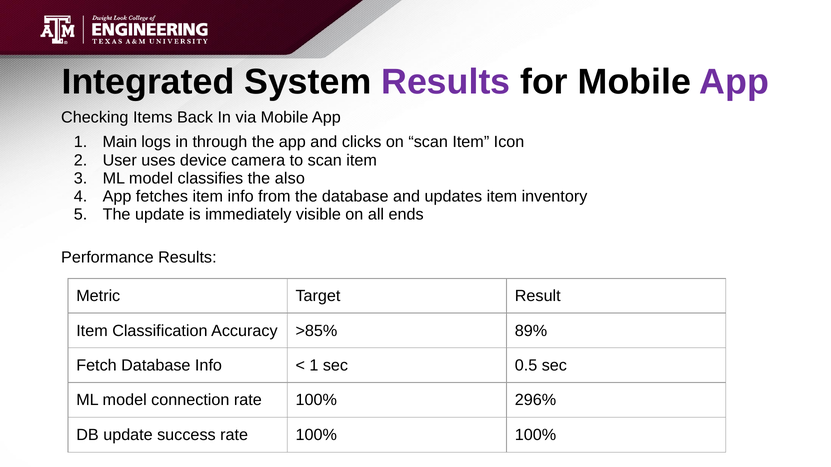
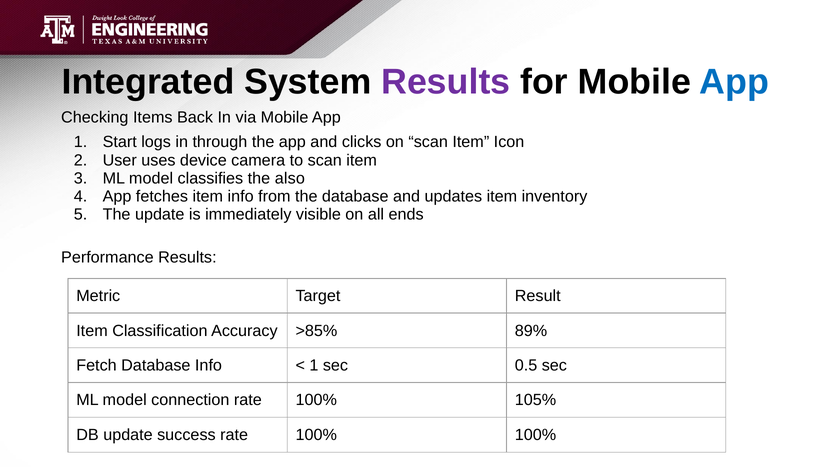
App colour: purple -> blue (734, 82)
Main: Main -> Start (120, 142)
296%: 296% -> 105% (536, 401)
